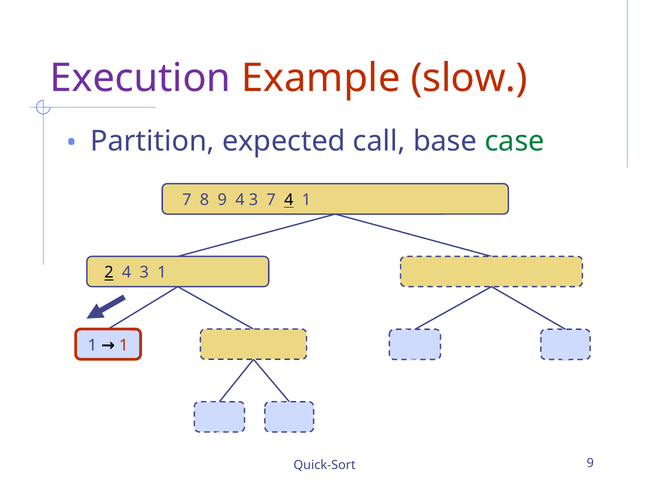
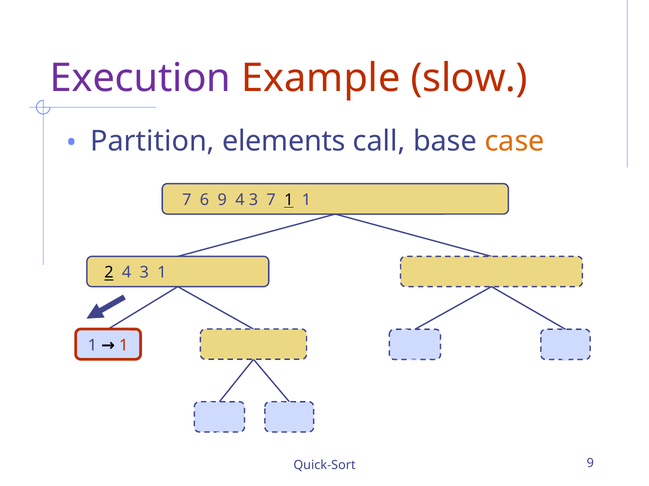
expected: expected -> elements (284, 142)
case colour: green -> orange (515, 142)
8: 8 -> 6 (204, 200)
3 7 4: 4 -> 1 (289, 200)
